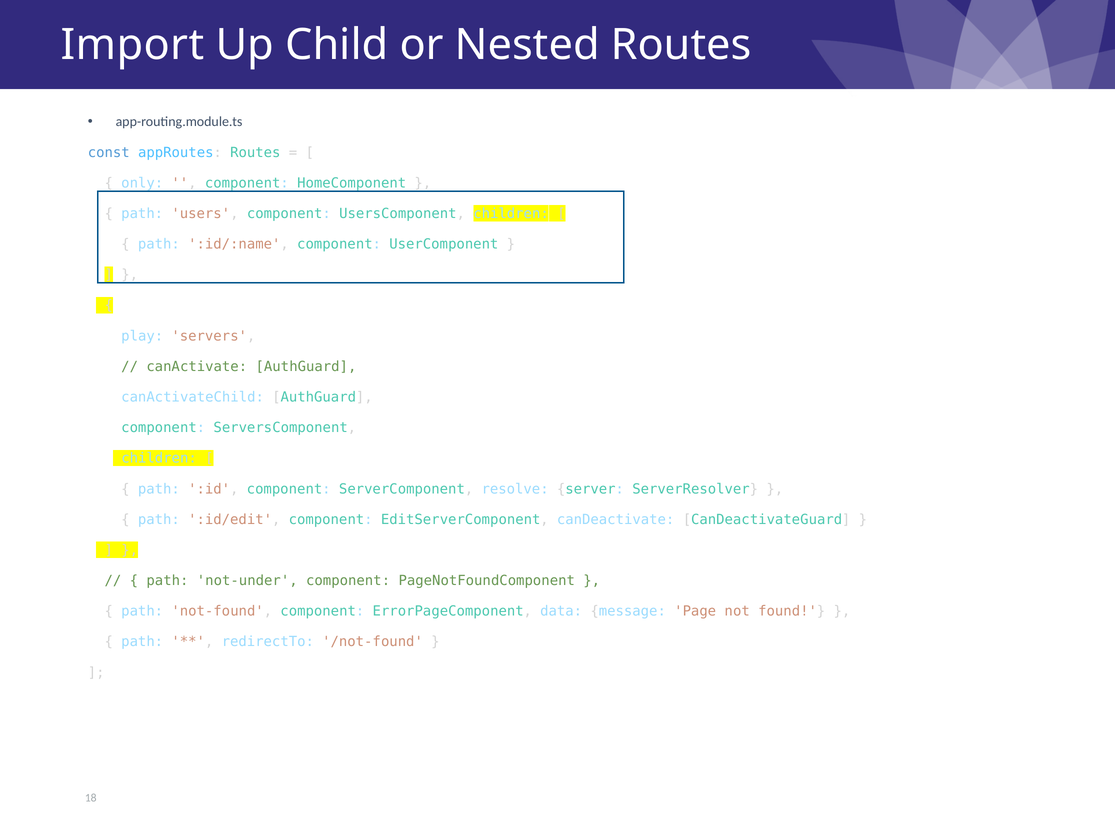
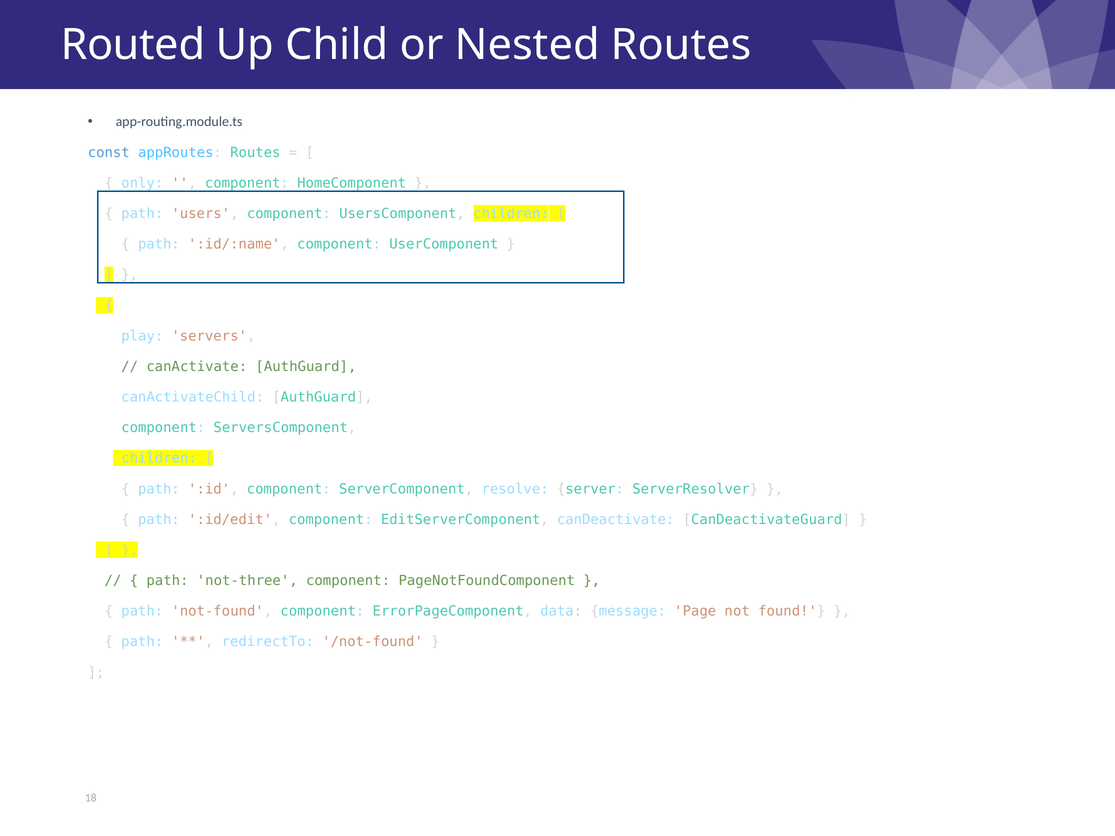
Import: Import -> Routed (133, 45)
not-under: not-under -> not-three (247, 581)
